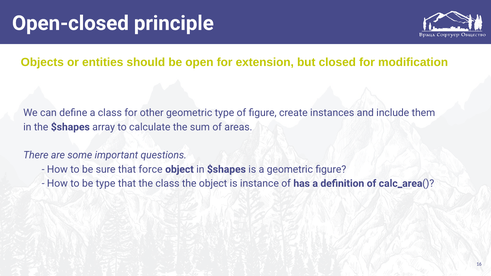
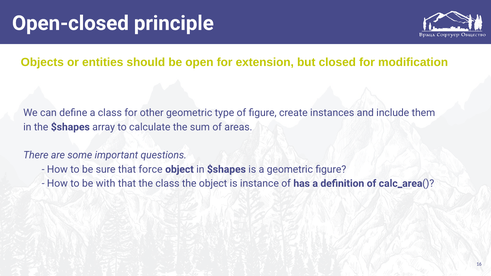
be type: type -> with (106, 184)
